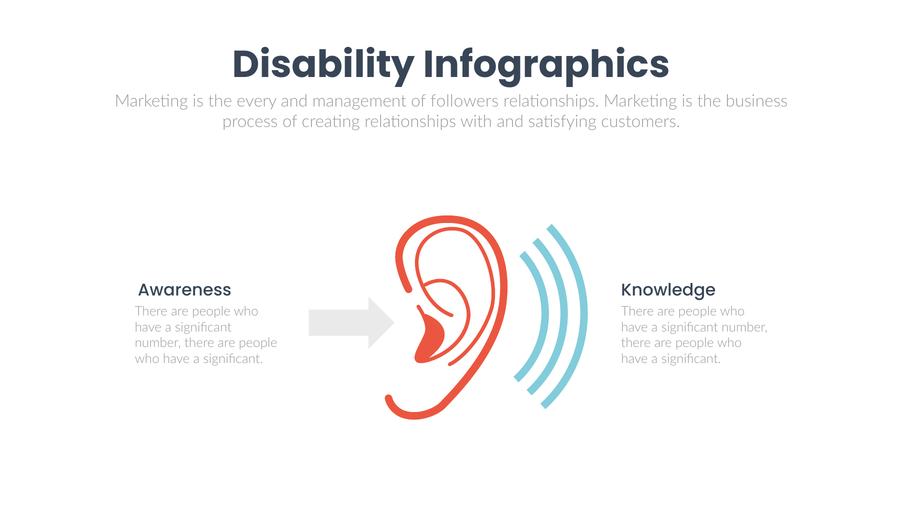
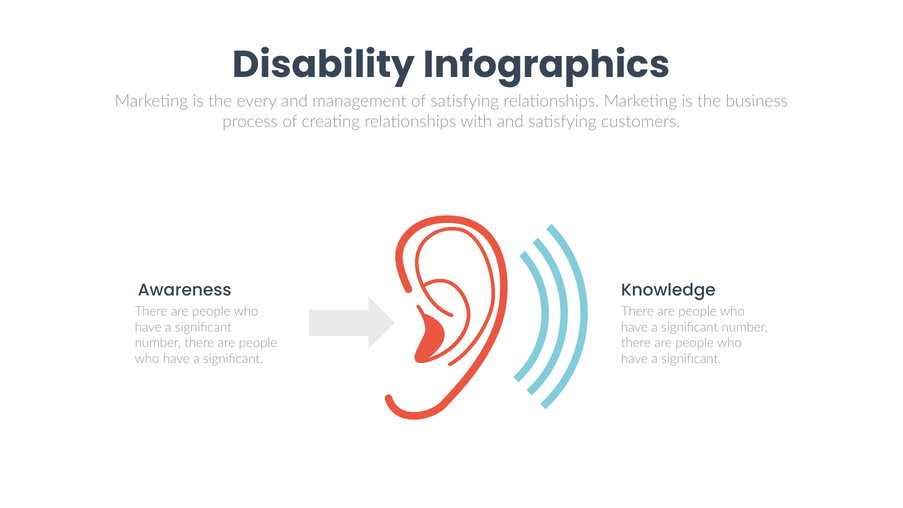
of followers: followers -> satisfying (465, 101)
